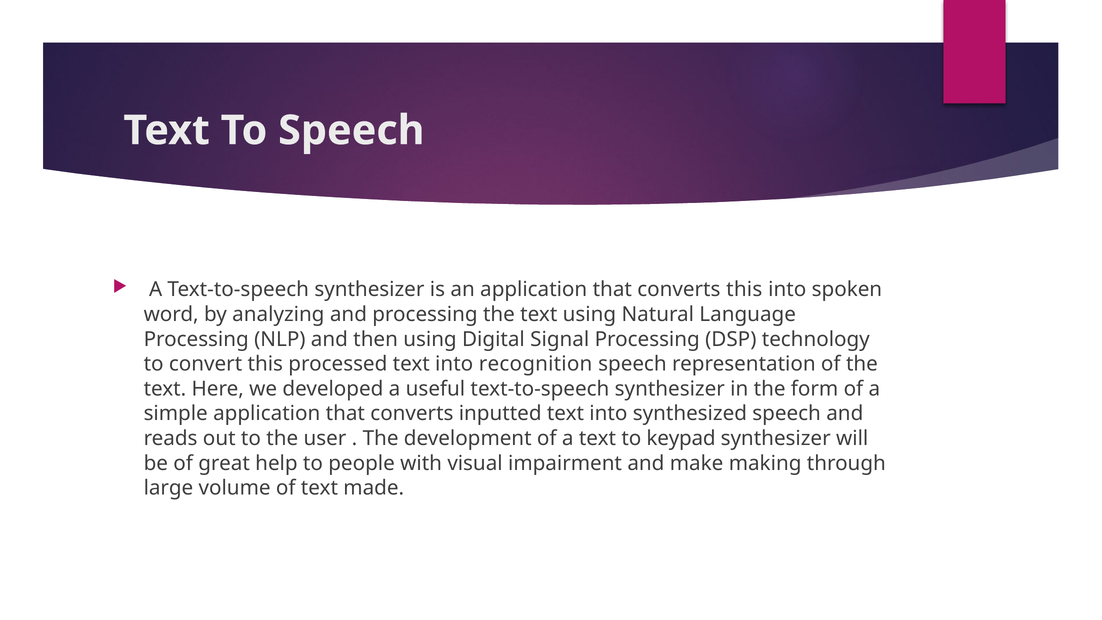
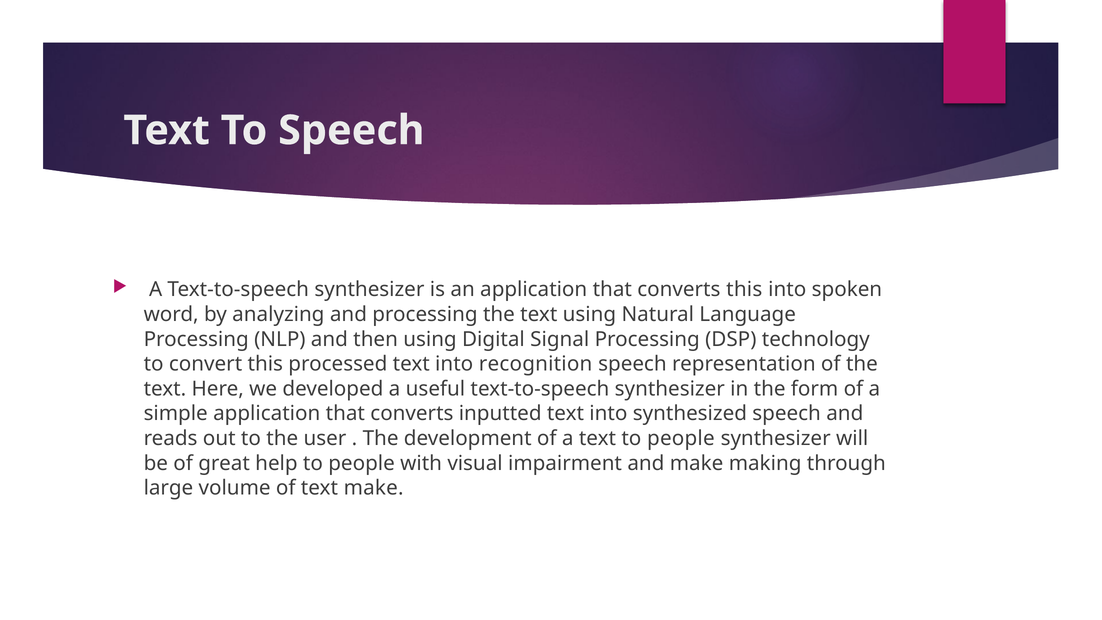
text to keypad: keypad -> people (681, 438)
text made: made -> make (374, 488)
